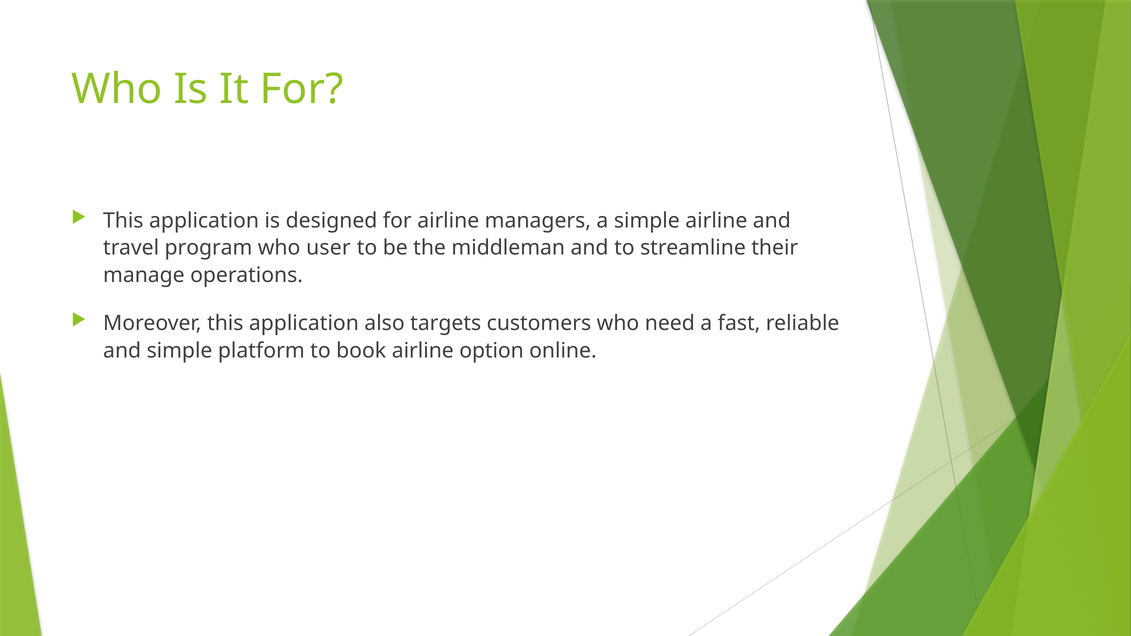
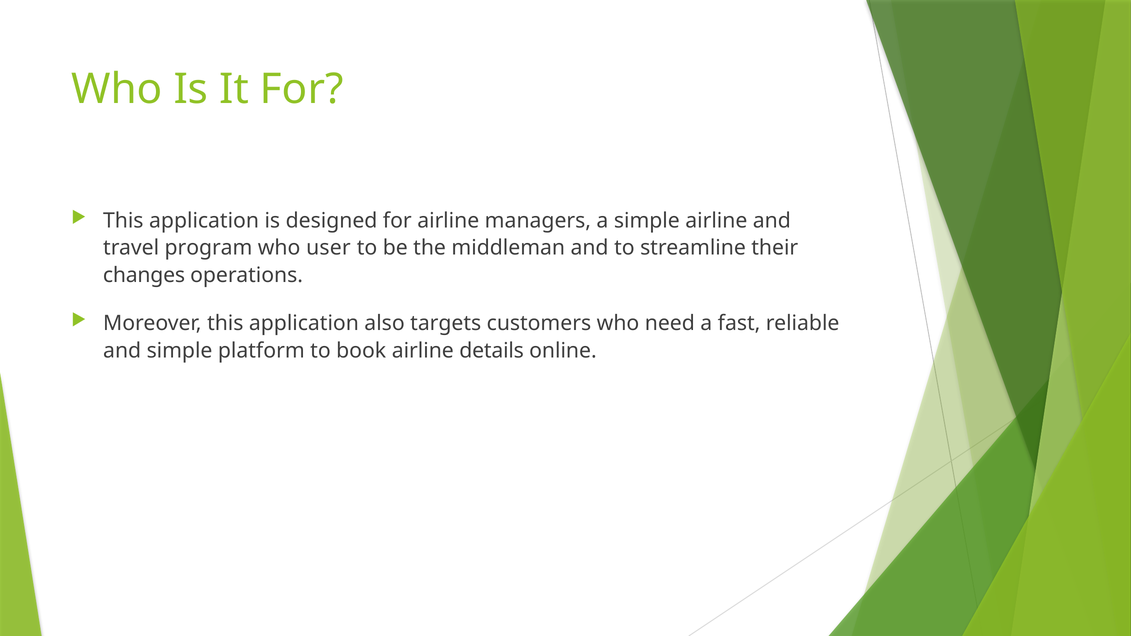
manage: manage -> changes (144, 275)
option: option -> details (492, 351)
